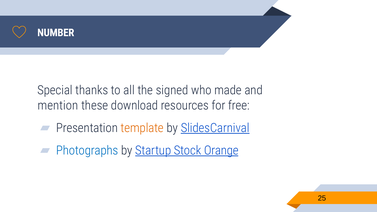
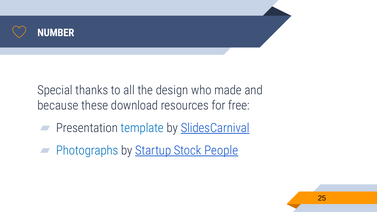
signed: signed -> design (172, 90)
mention: mention -> because (58, 105)
template colour: orange -> blue (142, 128)
Orange: Orange -> People (221, 151)
